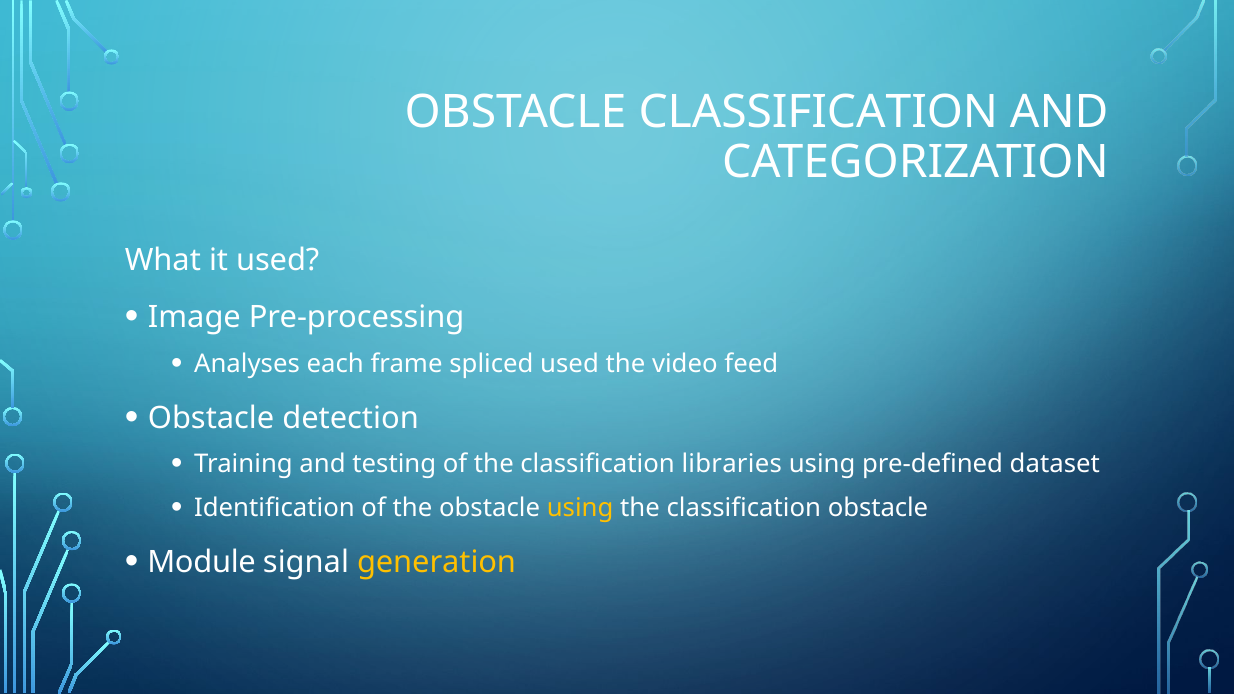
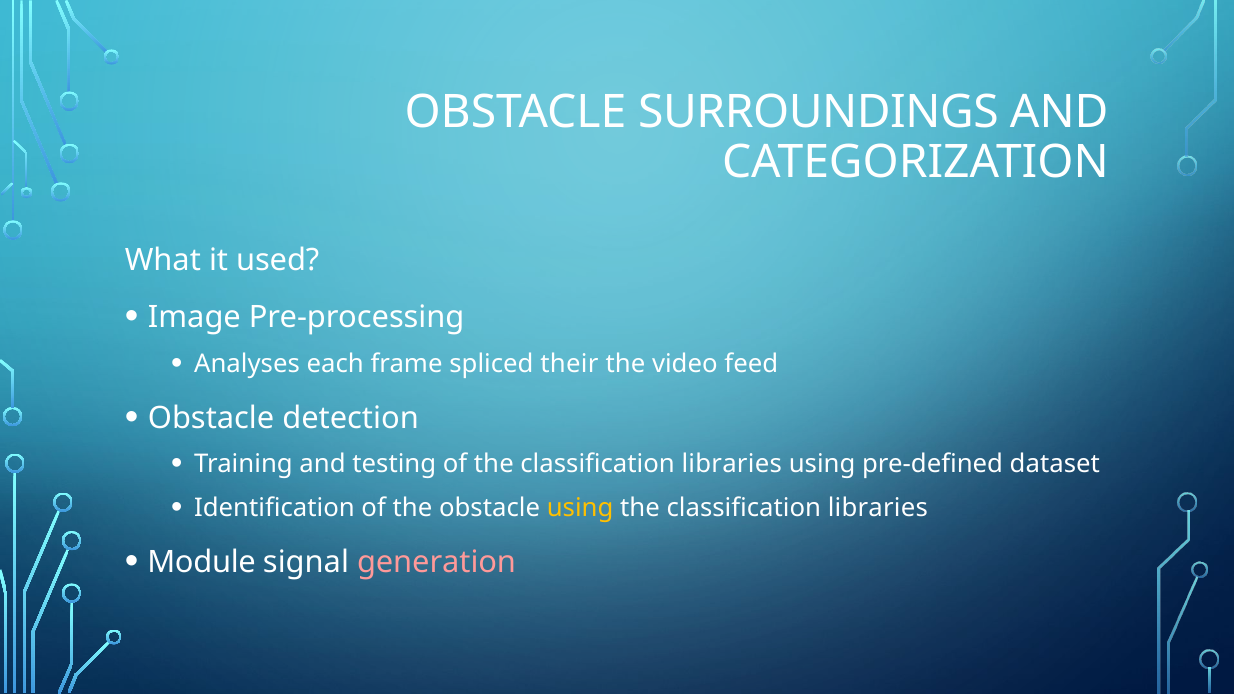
OBSTACLE CLASSIFICATION: CLASSIFICATION -> SURROUNDINGS (818, 112)
spliced used: used -> their (569, 364)
obstacle: obstacle -> libraries (878, 508)
generation colour: yellow -> pink (437, 563)
